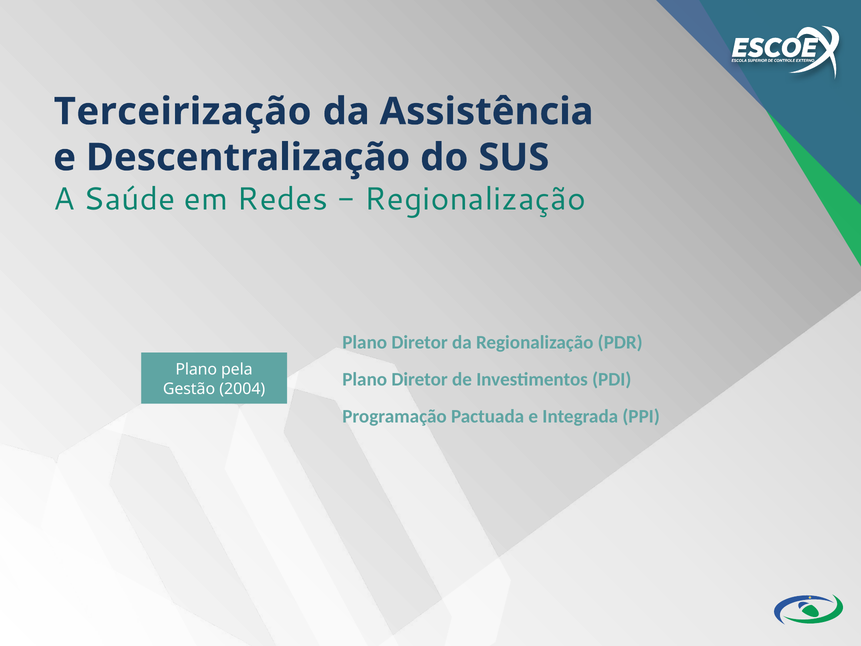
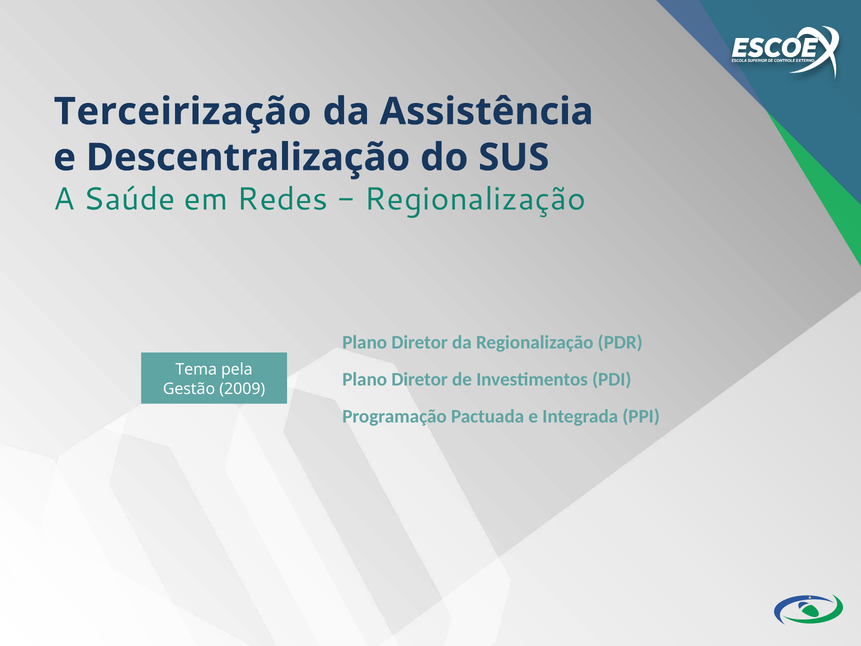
Plano: Plano -> Tema (196, 370)
2004: 2004 -> 2009 (242, 389)
